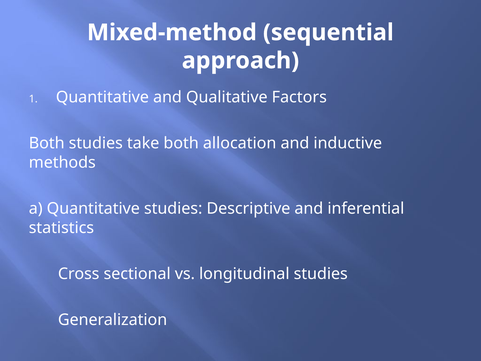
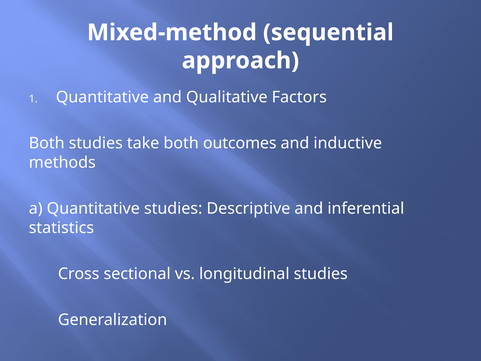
allocation: allocation -> outcomes (240, 143)
